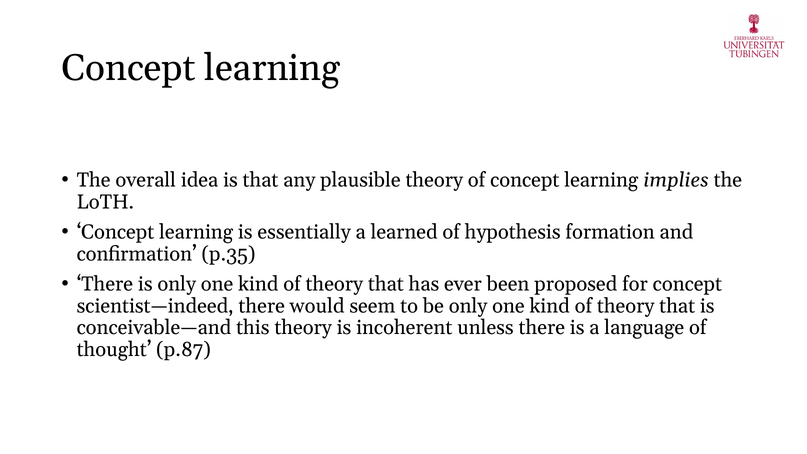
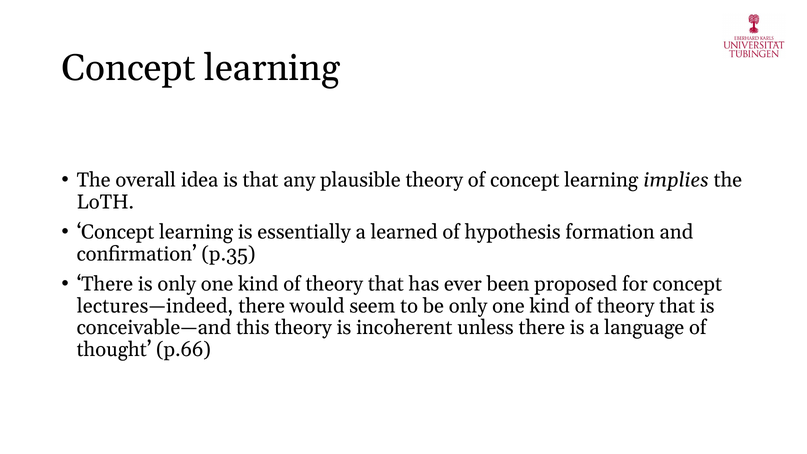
scientist—indeed: scientist—indeed -> lectures—indeed (155, 306)
p.87: p.87 -> p.66 (184, 349)
